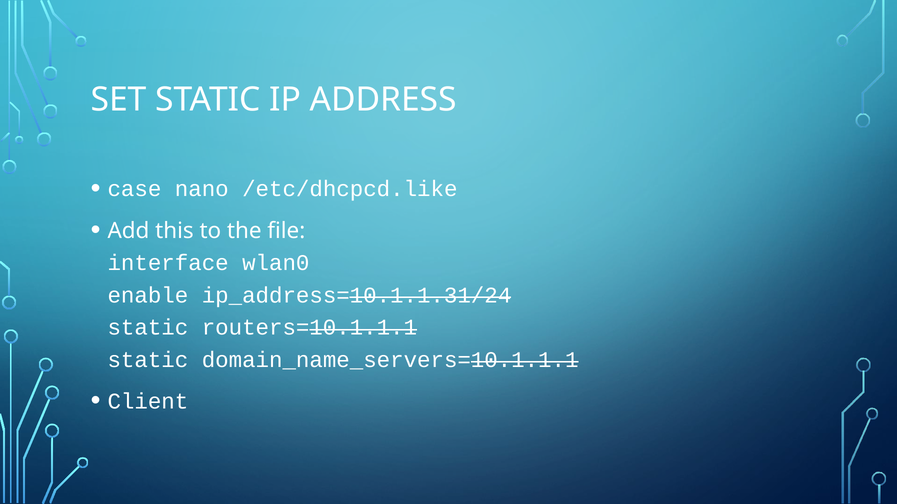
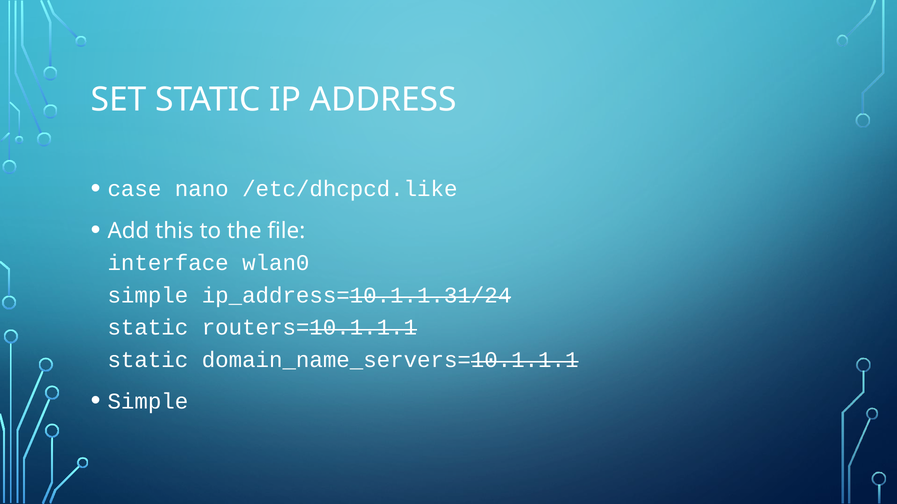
enable: enable -> simple (148, 295)
Client: Client -> Simple (148, 402)
